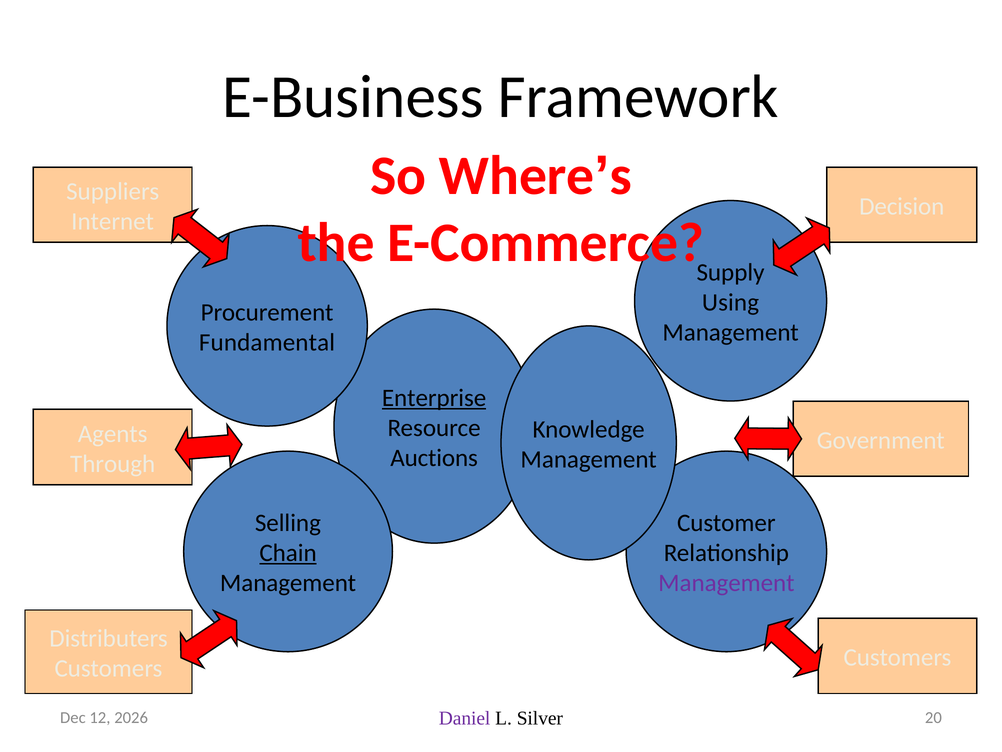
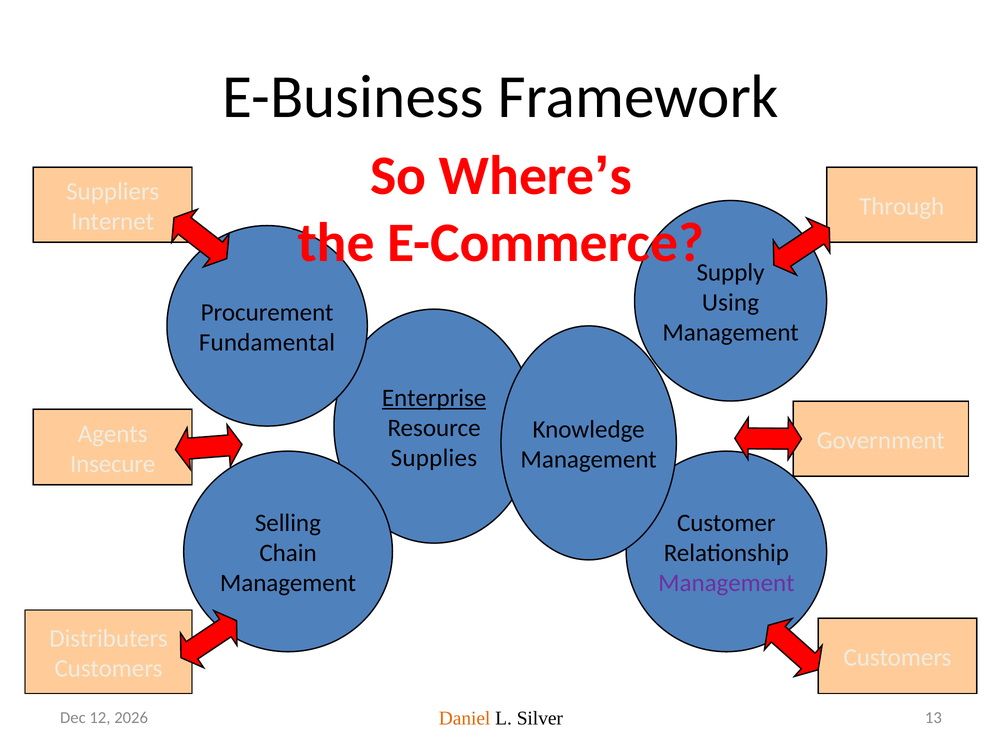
Decision: Decision -> Through (902, 206)
Auctions: Auctions -> Supplies (434, 458)
Through: Through -> Insecure (113, 464)
Chain underline: present -> none (288, 553)
Daniel colour: purple -> orange (465, 718)
20: 20 -> 13 (933, 718)
